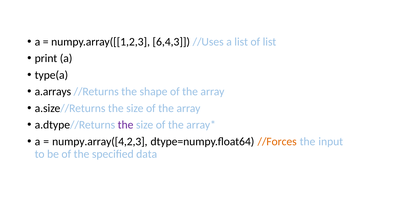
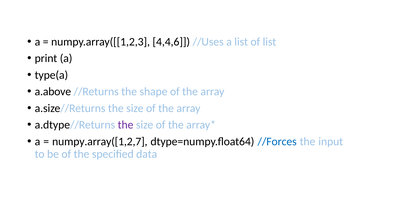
6,4,3: 6,4,3 -> 4,4,6 (171, 42)
a.arrays: a.arrays -> a.above (53, 91)
numpy.array([4,2,3: numpy.array([4,2,3 -> numpy.array([1,2,7 (100, 141)
//Forces colour: orange -> blue (277, 141)
